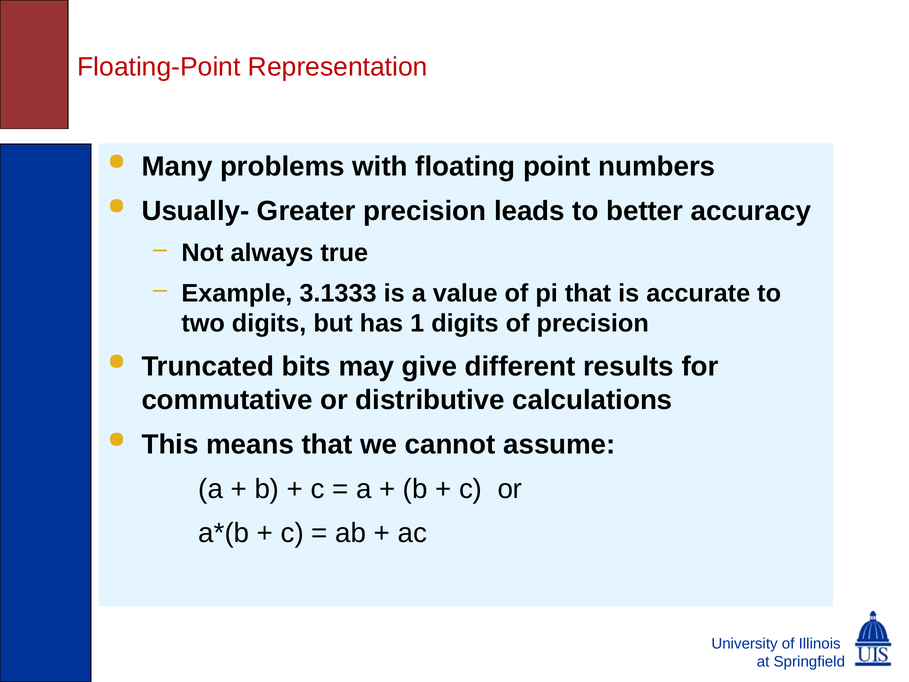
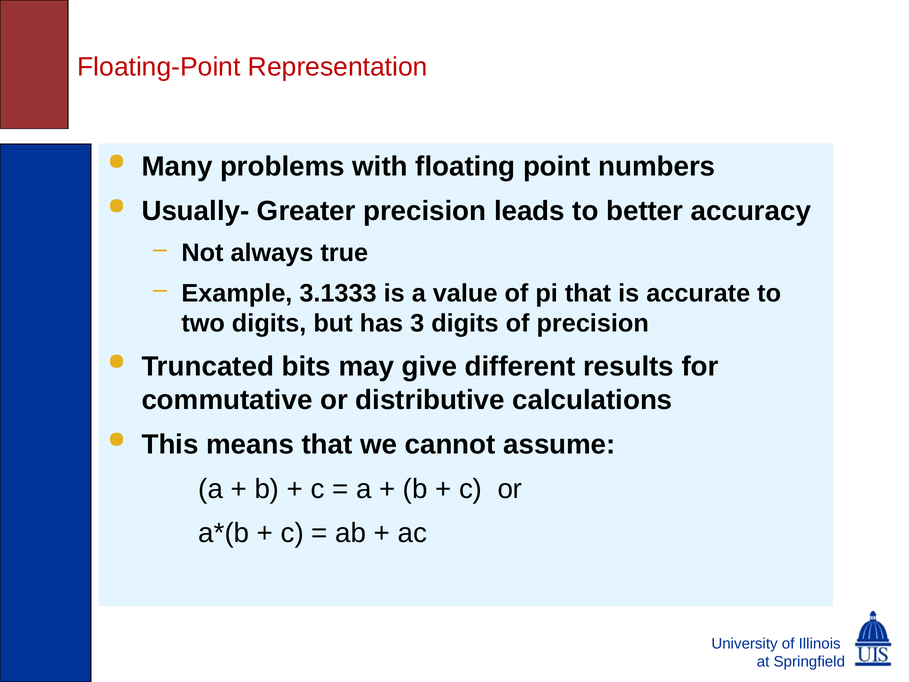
1: 1 -> 3 (417, 323)
